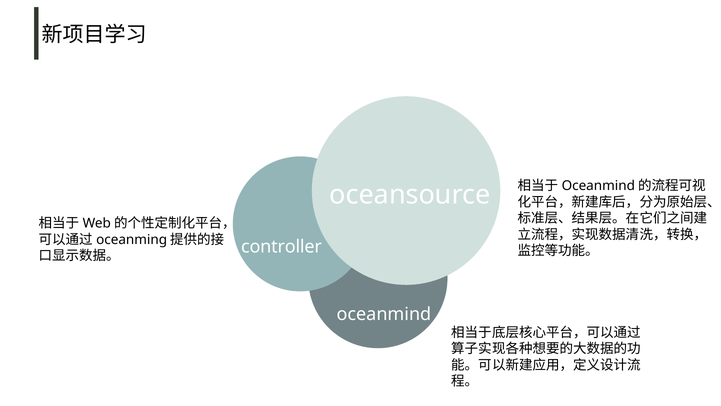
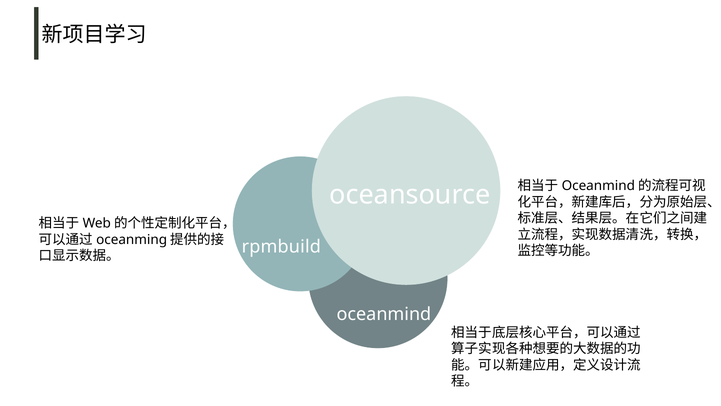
controller: controller -> rpmbuild (281, 247)
